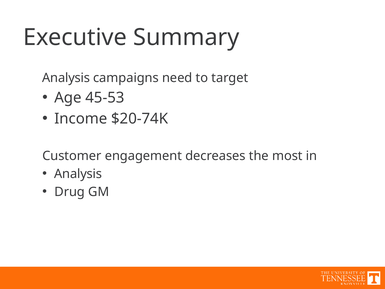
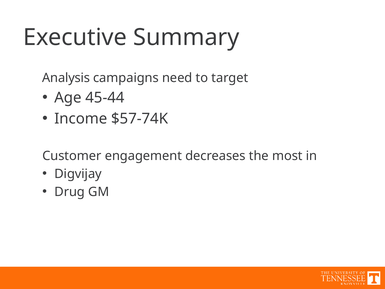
45-53: 45-53 -> 45-44 (105, 98)
$20-74K: $20-74K -> $57-74K (140, 119)
Analysis: Analysis -> Digvijay (78, 174)
